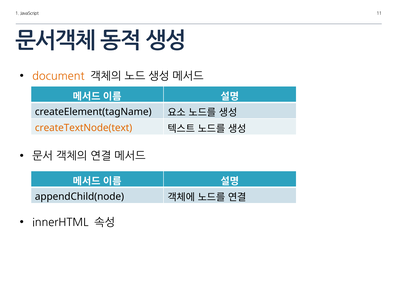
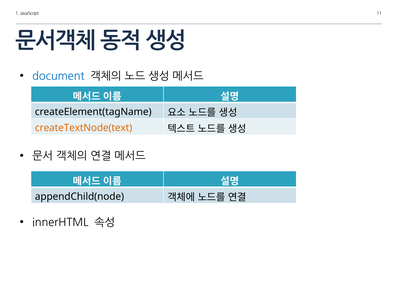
document colour: orange -> blue (58, 76)
